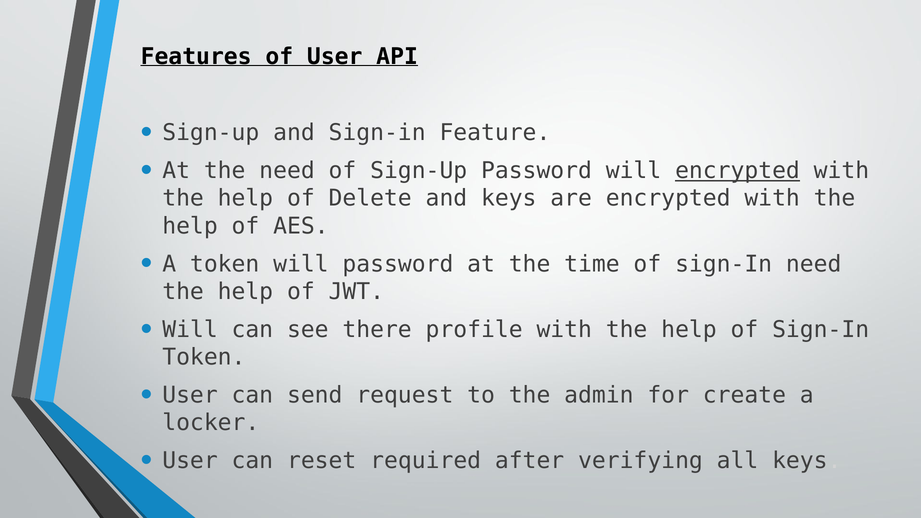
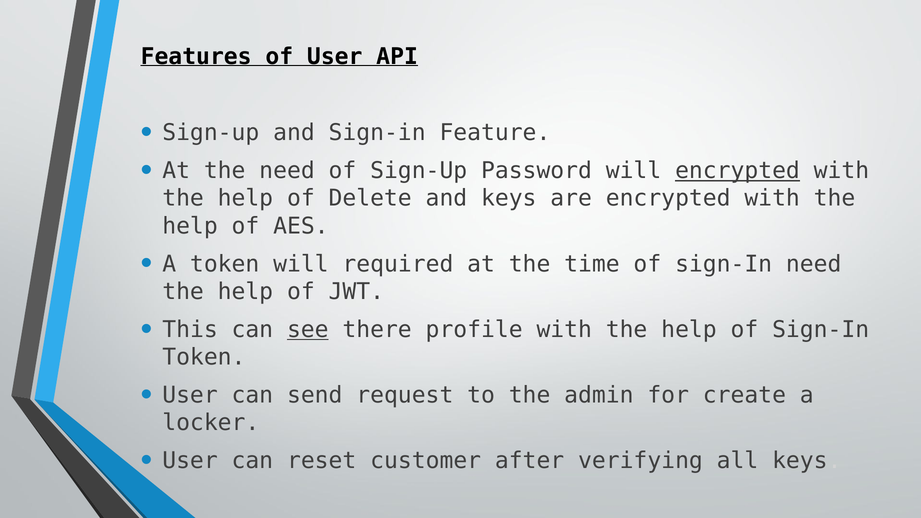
will password: password -> required (398, 264)
Will: Will -> This (190, 330)
see underline: none -> present (308, 330)
required: required -> customer (426, 461)
